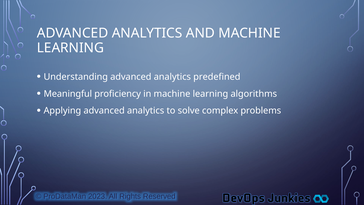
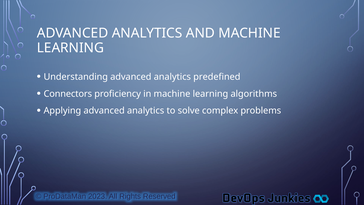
Meaningful: Meaningful -> Connectors (68, 94)
